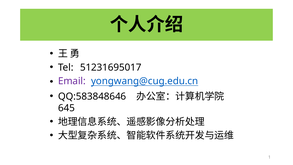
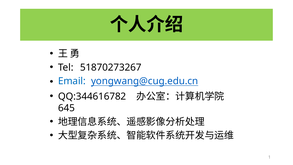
51231695017: 51231695017 -> 51870273267 (111, 67)
Email colour: purple -> blue (72, 81)
QQ:583848646: QQ:583848646 -> QQ:344616782 (92, 96)
